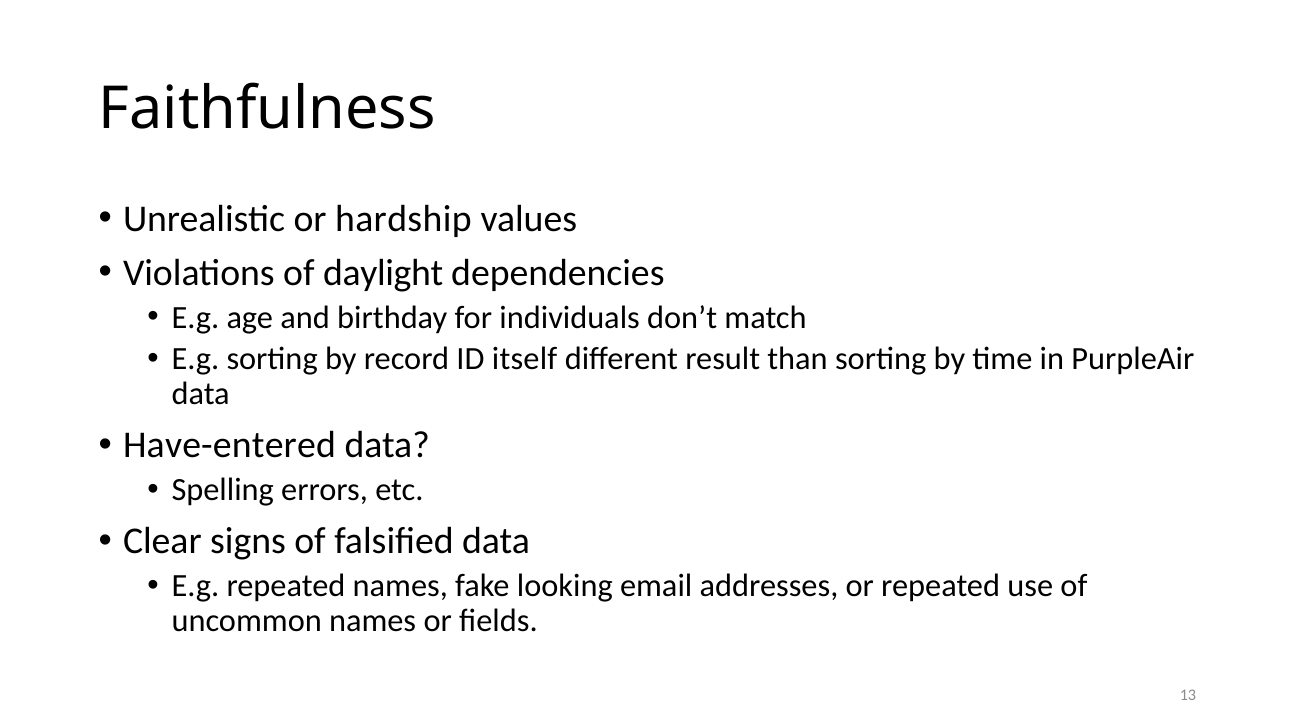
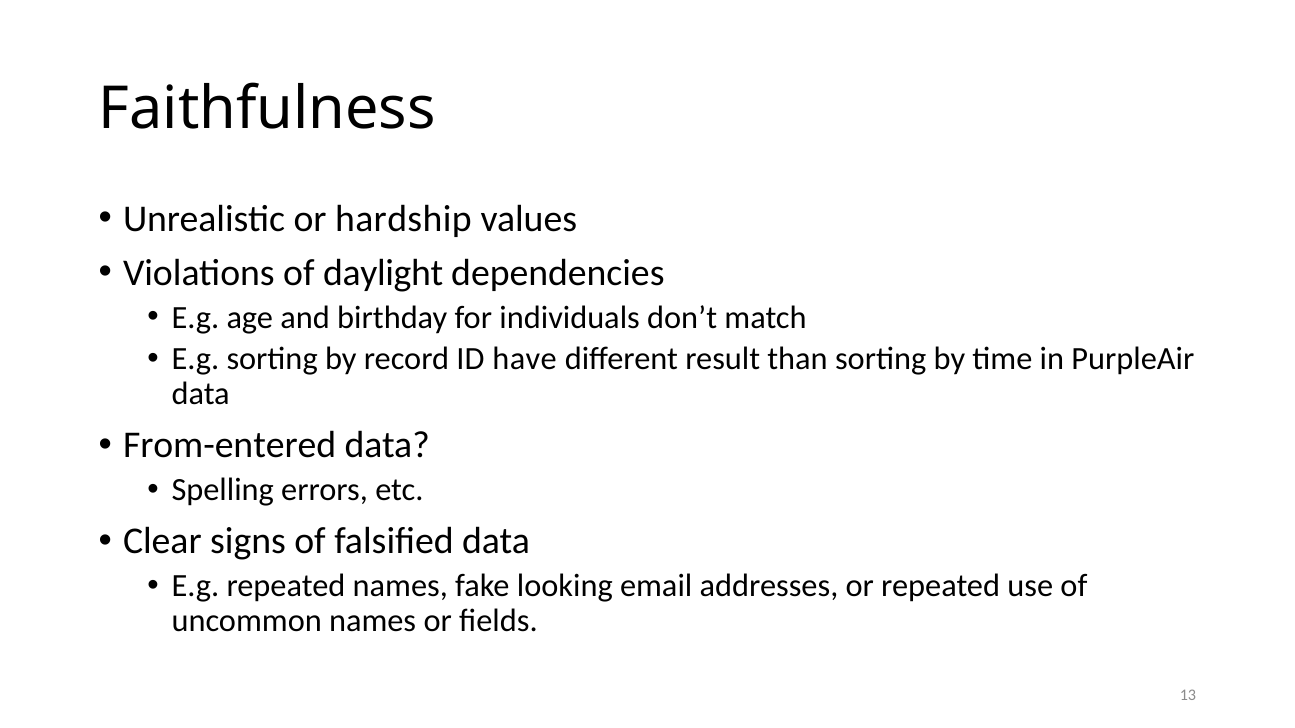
itself: itself -> have (525, 359)
Have-entered: Have-entered -> From-entered (230, 446)
